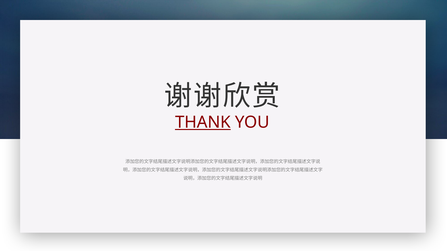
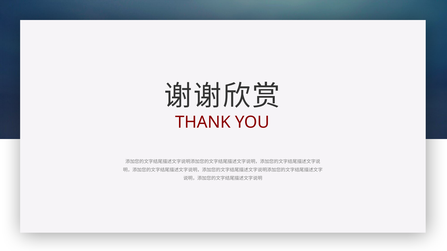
THANK underline: present -> none (203, 122)
